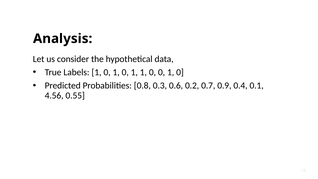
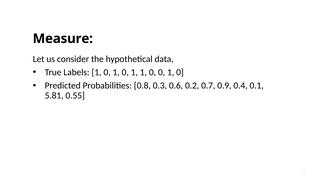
Analysis: Analysis -> Measure (63, 39)
4.56: 4.56 -> 5.81 (54, 96)
